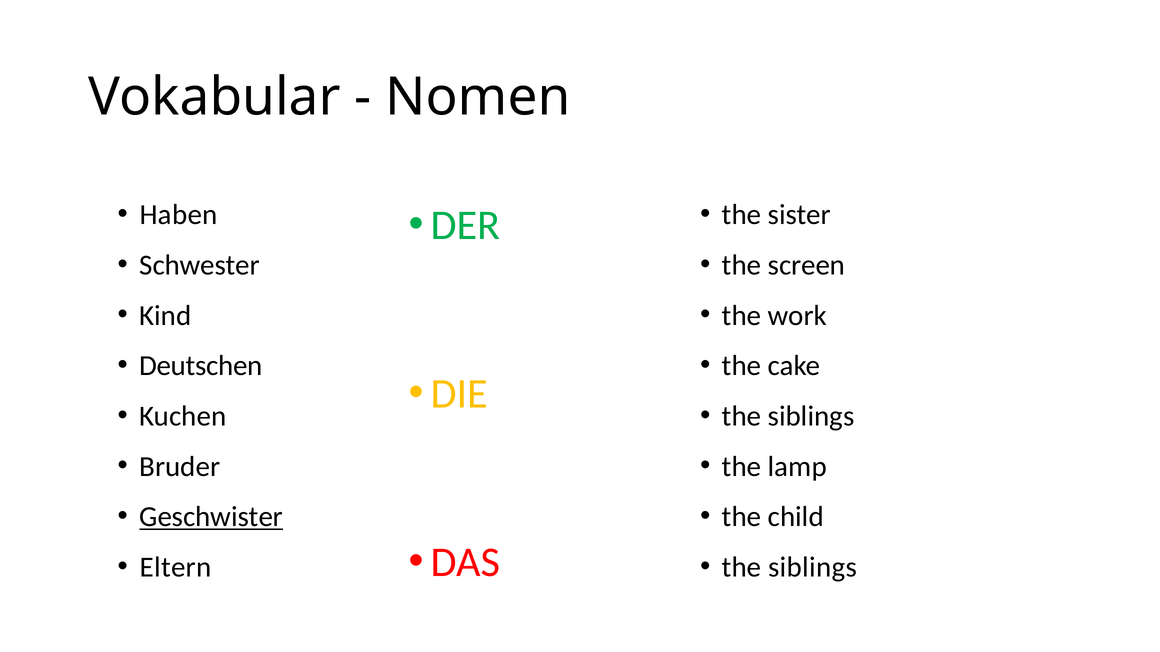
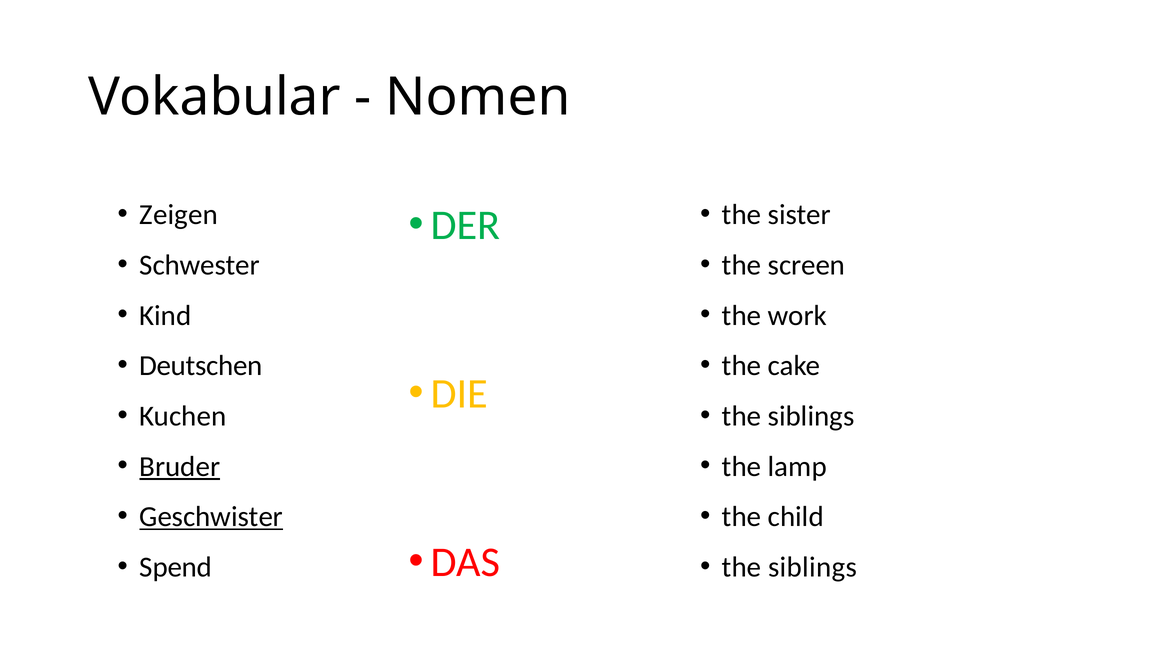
Haben: Haben -> Zeigen (179, 215)
Bruder underline: none -> present (180, 467)
Eltern: Eltern -> Spend (176, 567)
